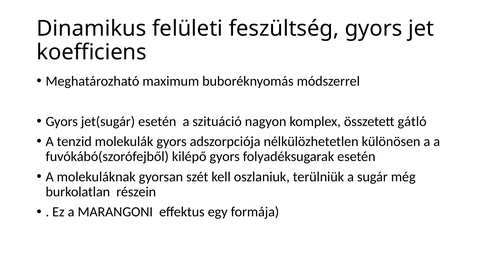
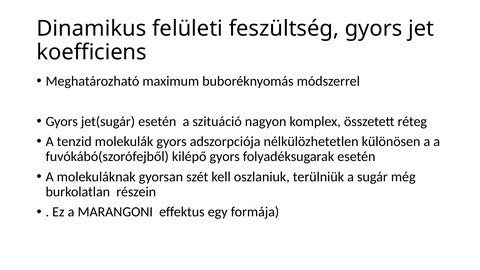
gátló: gátló -> réteg (412, 121)
